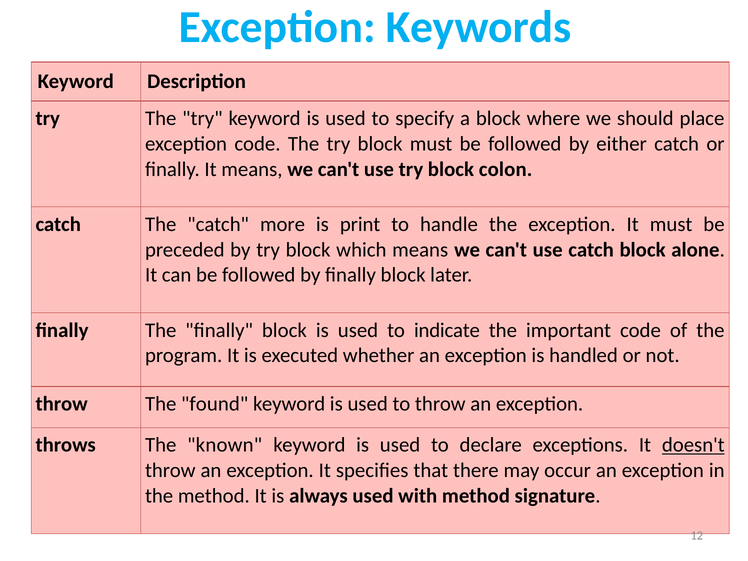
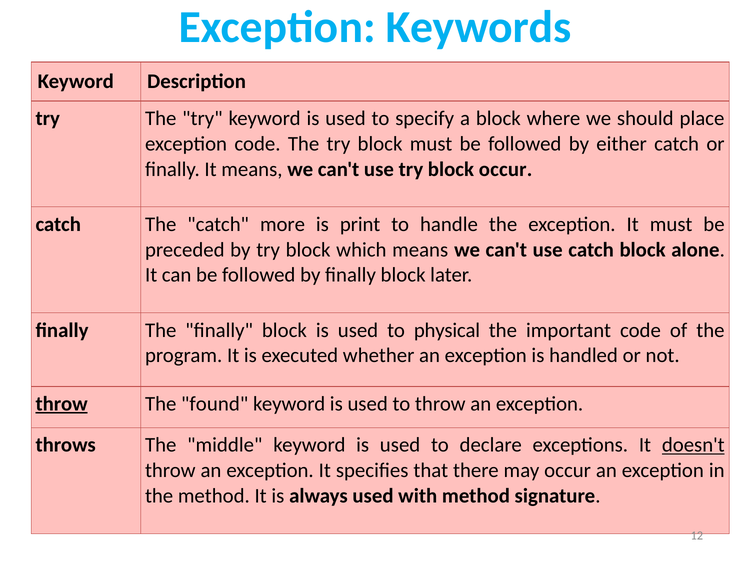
block colon: colon -> occur (506, 169)
indicate: indicate -> physical (447, 330)
throw underline: none -> present (62, 404)
known: known -> middle (225, 445)
